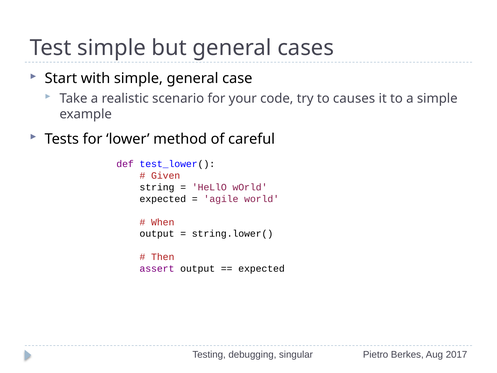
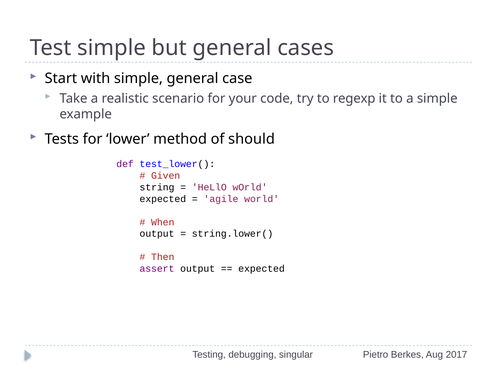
causes: causes -> regexp (354, 98)
careful: careful -> should (251, 139)
